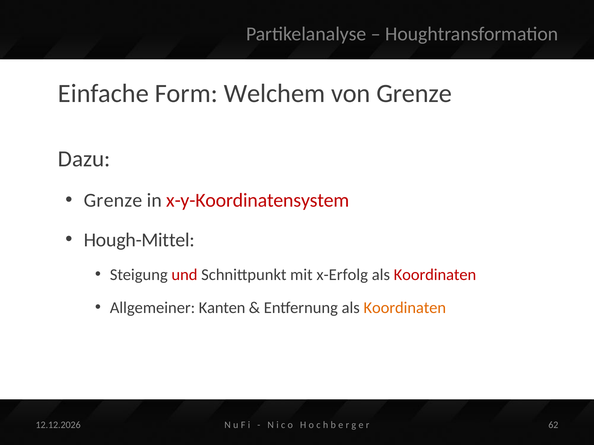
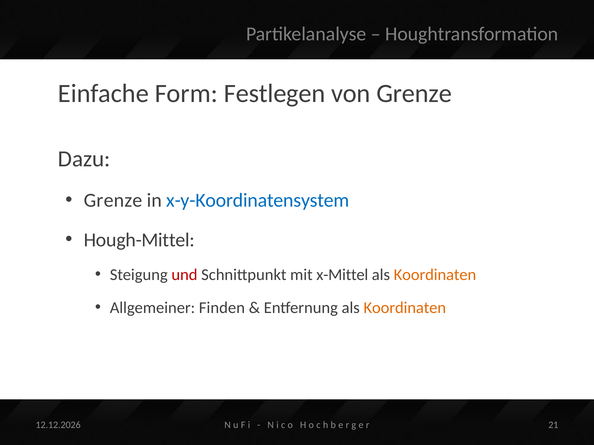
Welchem: Welchem -> Festlegen (275, 93)
x-y-Koordinatensystem colour: red -> blue (258, 200)
x-Erfolg: x-Erfolg -> x-Mittel (342, 275)
Koordinaten colour: red -> orange (435, 275)
Kanten: Kanten -> Finden (222, 308)
62: 62 -> 21 (553, 425)
